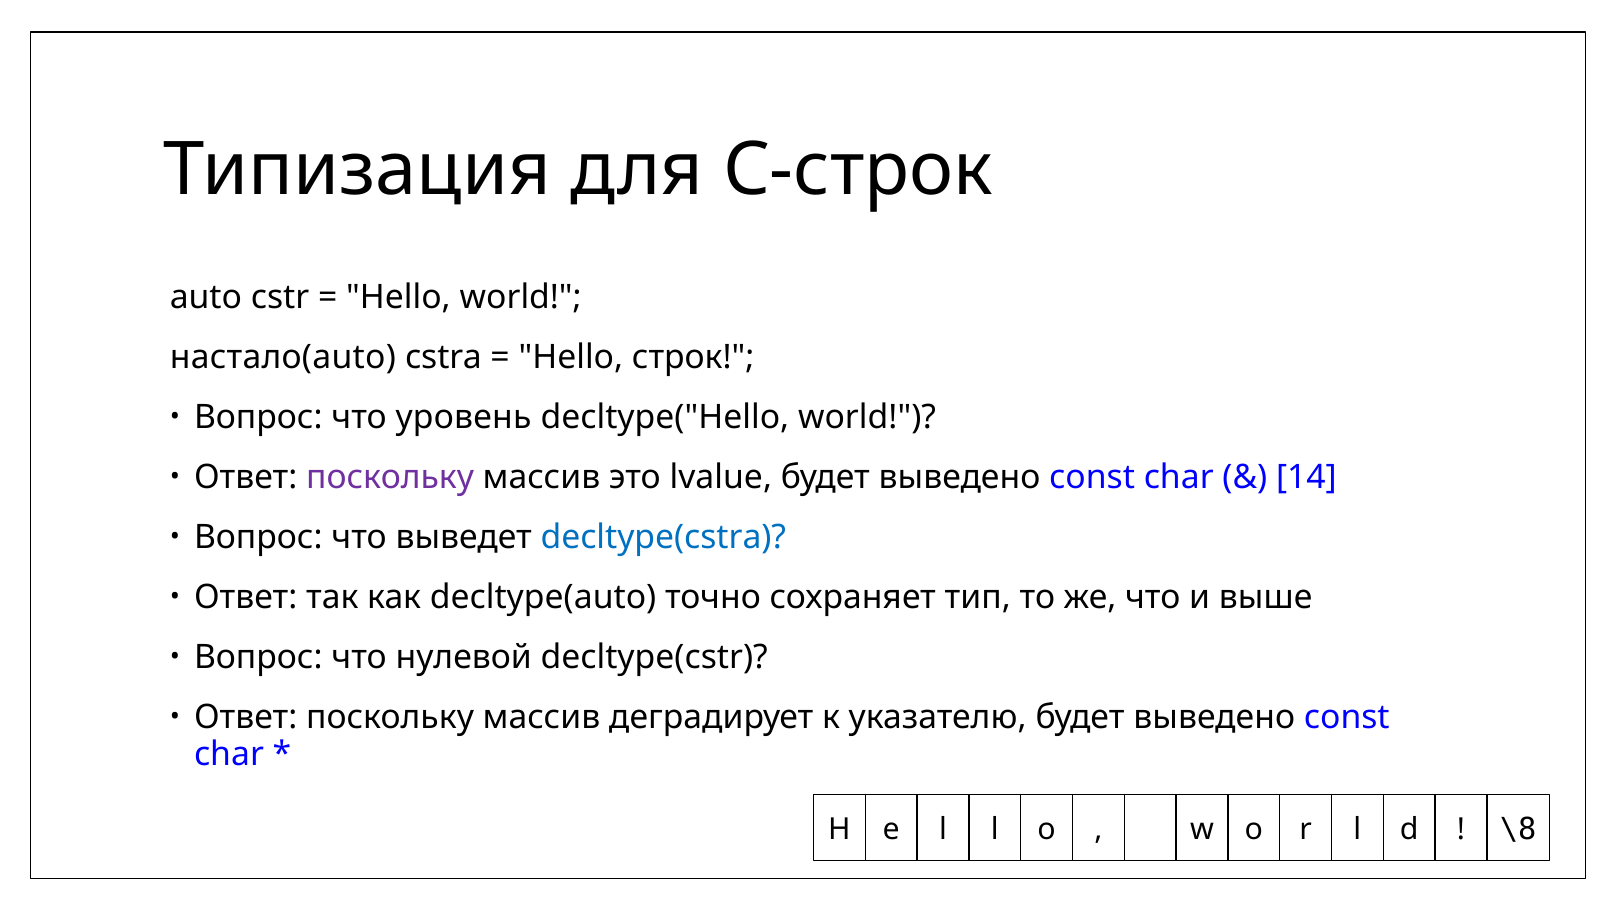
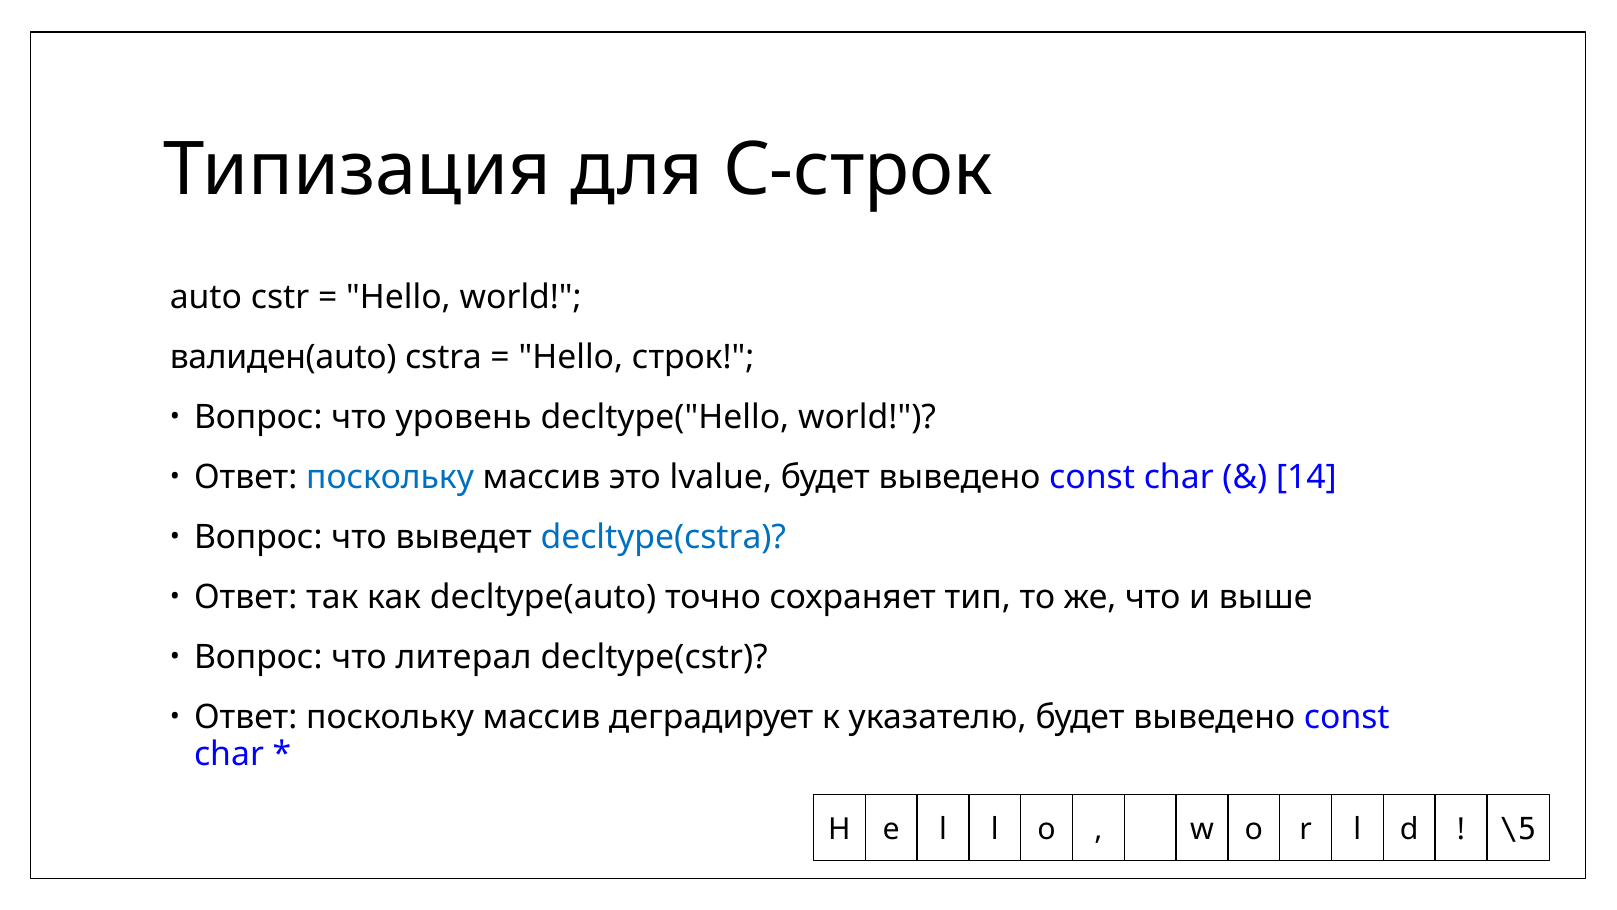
настало(auto: настало(auto -> валиден(auto (283, 357)
поскольку colour: purple -> blue (390, 477)
нулевой: нулевой -> литерал (464, 657)
\8: \8 -> \5 (1518, 829)
